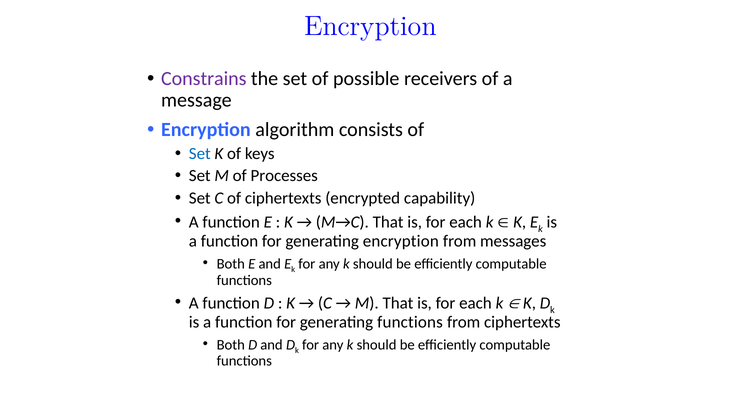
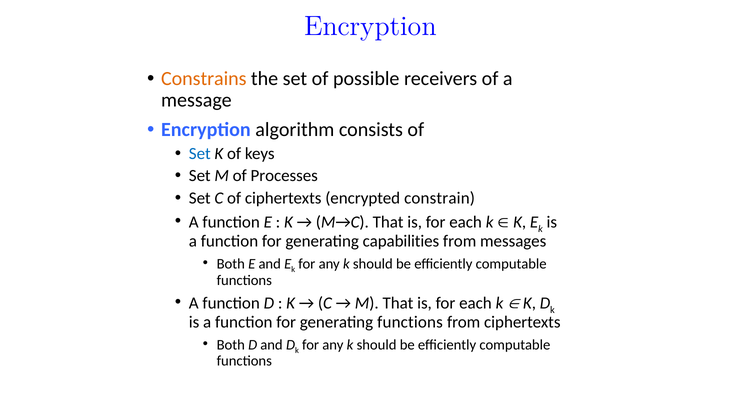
Constrains colour: purple -> orange (204, 79)
capability: capability -> constrain (440, 198)
generating encryption: encryption -> capabilities (401, 241)
